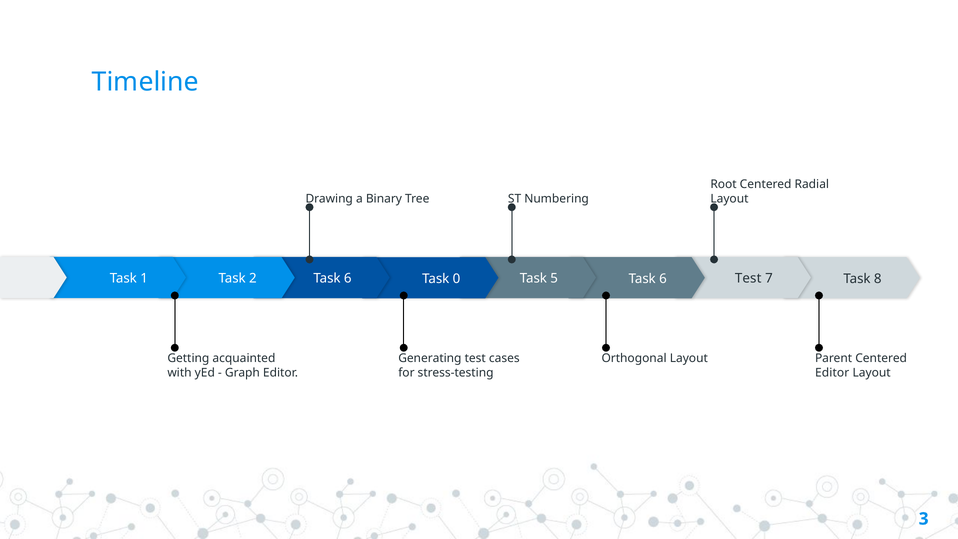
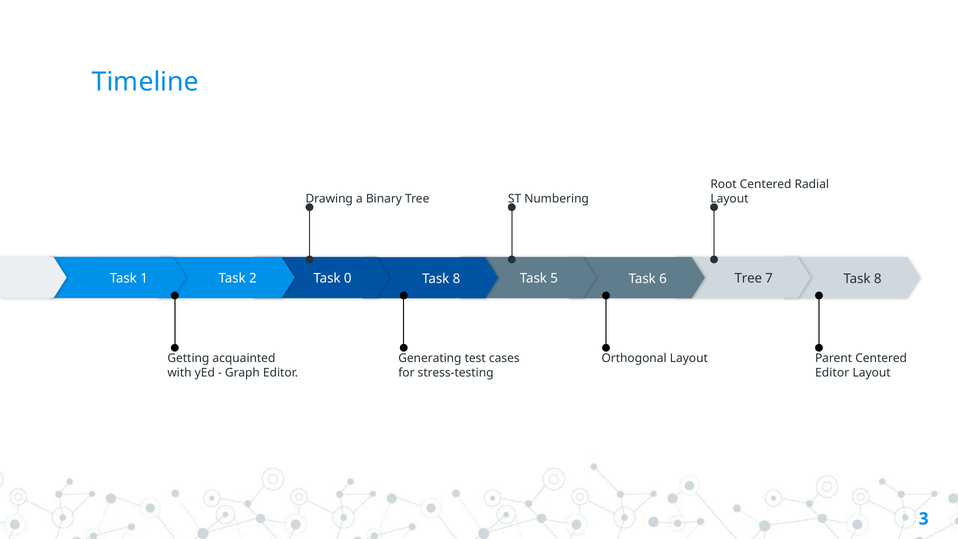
6: 6 -> 0 (348, 278)
Test: Test -> Tree (748, 278)
0: 0 -> 8 (457, 279)
